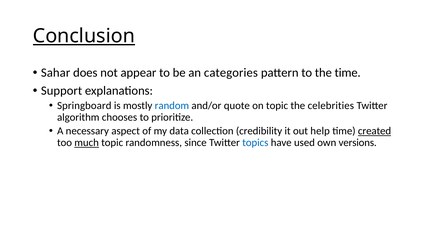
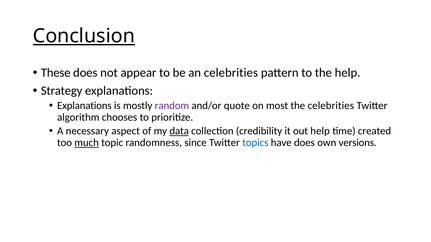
Sahar: Sahar -> These (56, 73)
an categories: categories -> celebrities (231, 73)
the time: time -> help (348, 73)
Support: Support -> Strategy (62, 91)
Springboard: Springboard -> Explanations (84, 106)
random colour: blue -> purple (172, 106)
on topic: topic -> most (277, 106)
data underline: none -> present (179, 131)
created underline: present -> none (375, 131)
have used: used -> does (304, 143)
